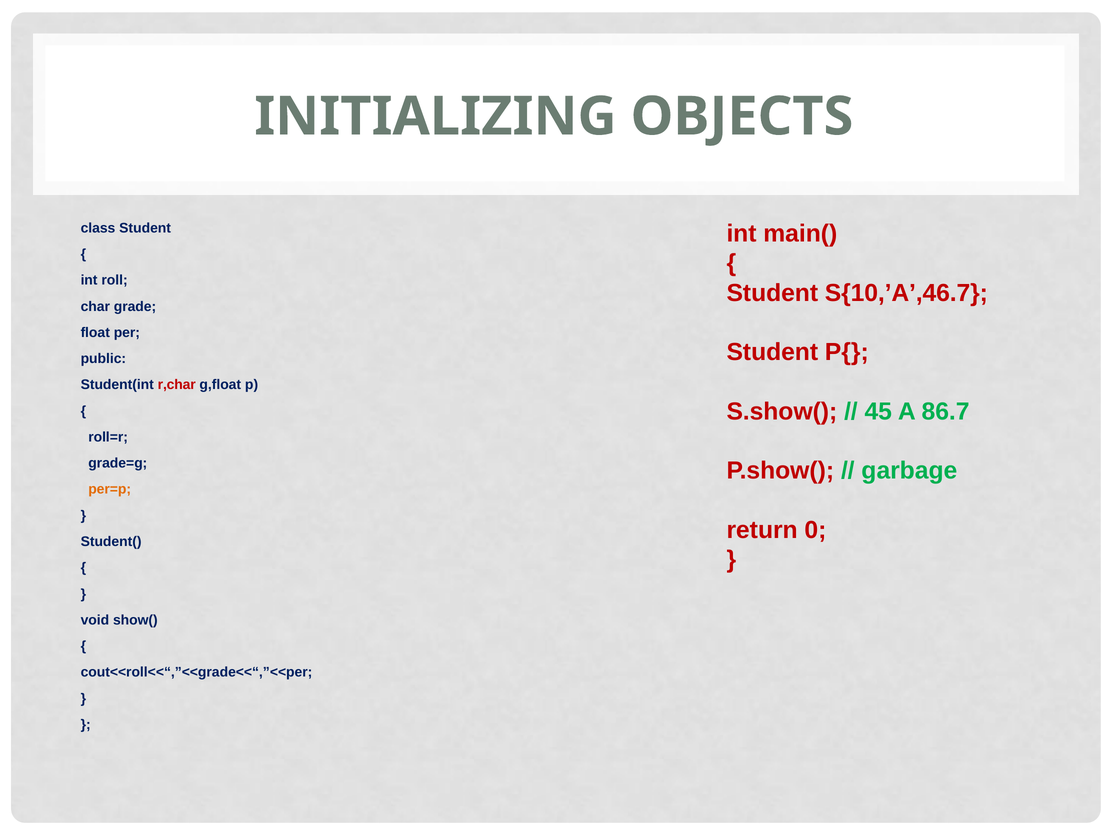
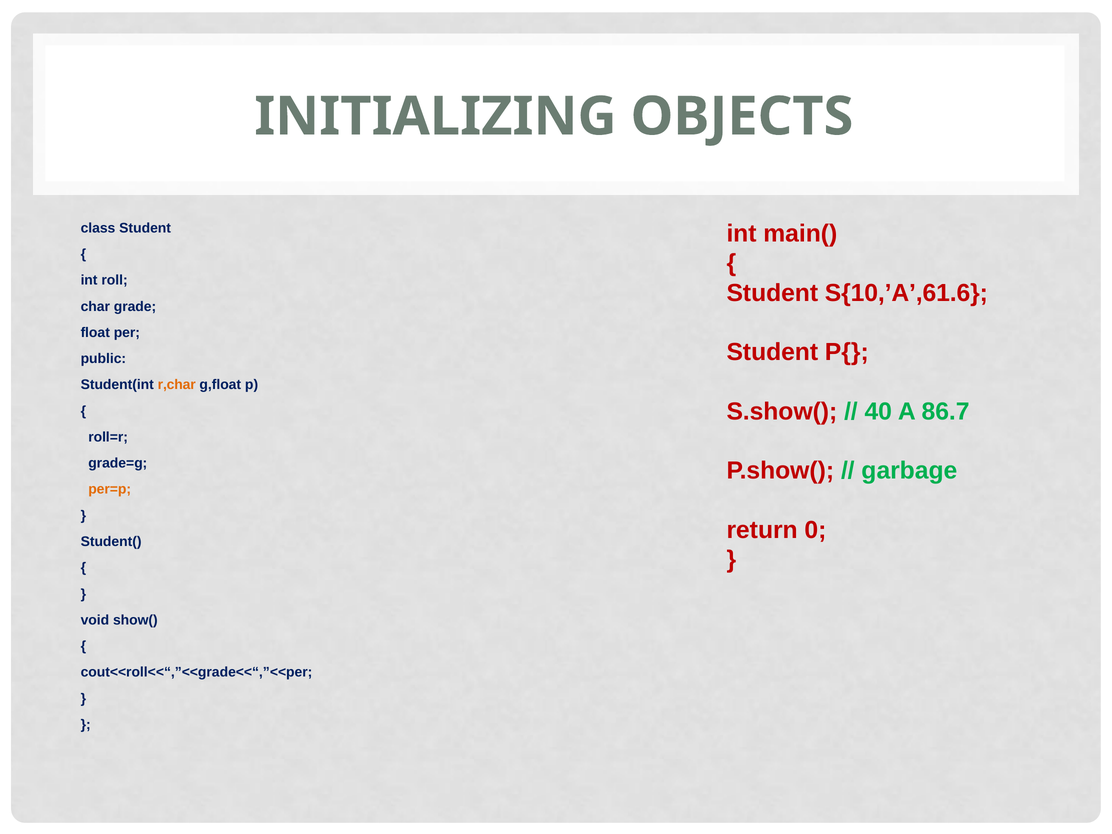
S{10,’A’,46.7: S{10,’A’,46.7 -> S{10,’A’,61.6 (906, 293)
r,char colour: red -> orange (177, 385)
45: 45 -> 40 (878, 412)
